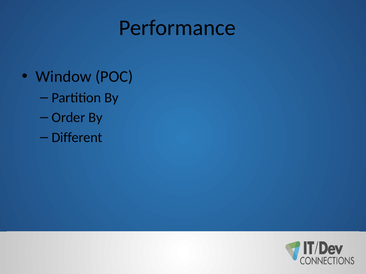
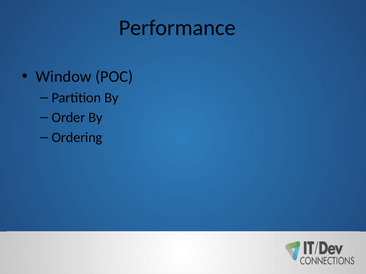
Different: Different -> Ordering (77, 138)
